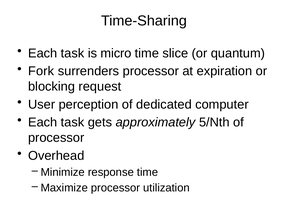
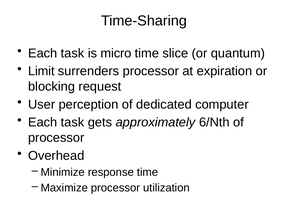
Fork: Fork -> Limit (41, 71)
5/Nth: 5/Nth -> 6/Nth (214, 122)
